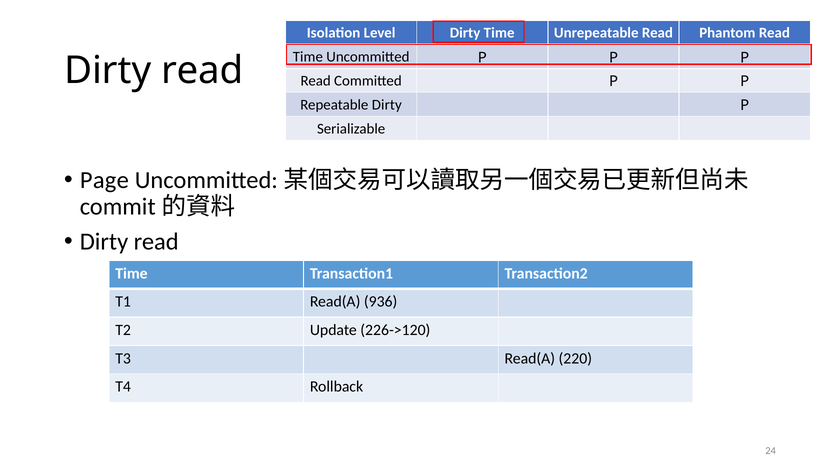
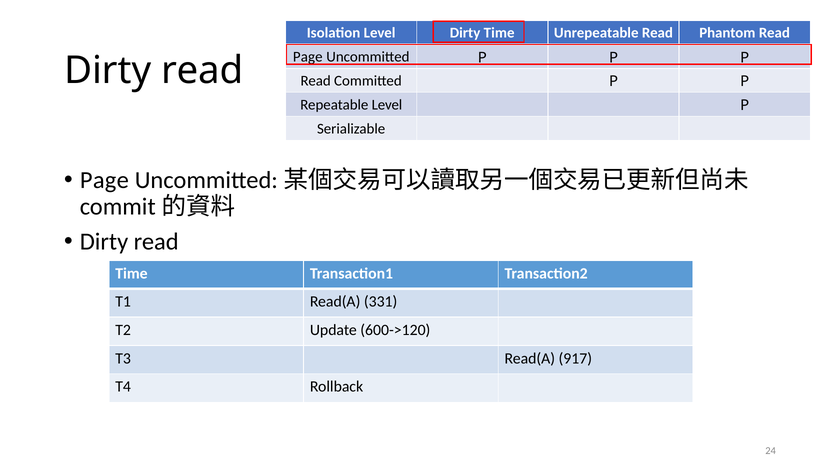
Time: Time -> Page (308, 57)
Repeatable Dirty: Dirty -> Level (387, 105)
936: 936 -> 331 (381, 302)
226->120: 226->120 -> 600->120 (395, 330)
220: 220 -> 917 (575, 359)
